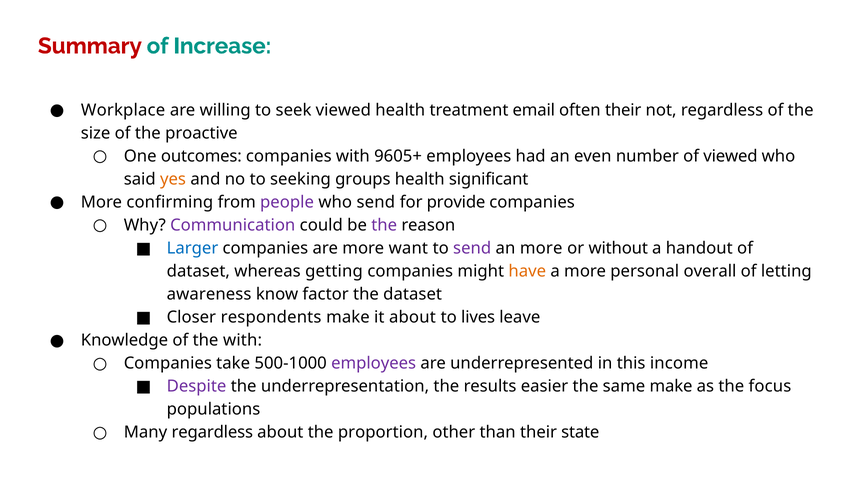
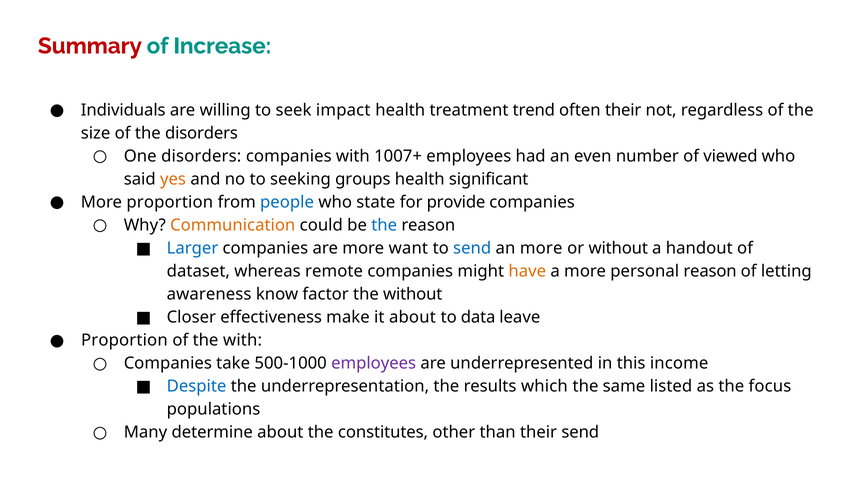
Workplace: Workplace -> Individuals (123, 110)
seek viewed: viewed -> impact (343, 110)
email: email -> trend (534, 110)
the proactive: proactive -> disorders (201, 133)
One outcomes: outcomes -> disorders (201, 156)
9605+: 9605+ -> 1007+ (398, 156)
More confirming: confirming -> proportion (170, 202)
people colour: purple -> blue (287, 202)
who send: send -> state (376, 202)
Communication colour: purple -> orange (233, 225)
the colour: purple -> blue (384, 225)
send colour: purple -> blue (472, 248)
getting: getting -> remote (334, 271)
personal overall: overall -> reason (710, 271)
the dataset: dataset -> without (413, 294)
respondents: respondents -> effectiveness (271, 317)
lives: lives -> data (478, 317)
Knowledge: Knowledge -> Proportion (124, 340)
Despite colour: purple -> blue (197, 387)
easier: easier -> which (544, 387)
same make: make -> listed (671, 387)
Many regardless: regardless -> determine (212, 433)
proportion: proportion -> constitutes (383, 433)
their state: state -> send (580, 433)
